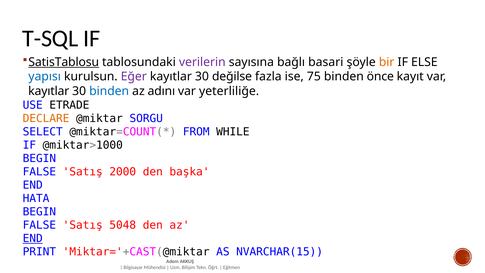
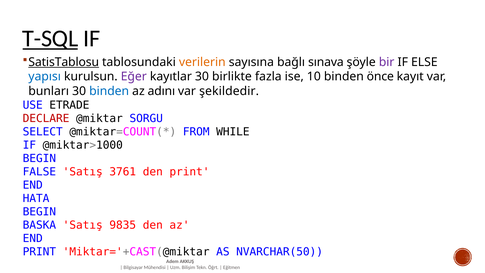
T-SQL underline: none -> present (50, 39)
verilerin colour: purple -> orange (202, 62)
basari: basari -> sınava (326, 62)
bir colour: orange -> purple (387, 62)
değilse: değilse -> birlikte (232, 77)
75: 75 -> 10 (314, 77)
kayıtlar: kayıtlar -> bunları (49, 91)
yeterliliğe: yeterliliğe -> şekildedir (229, 91)
DECLARE colour: orange -> red (46, 118)
2000: 2000 -> 3761 (123, 172)
den başka: başka -> print (189, 172)
FALSE: FALSE -> BASKA (39, 225)
5048: 5048 -> 9835 (123, 225)
END underline: present -> none (33, 238)
NVARCHAR(15: NVARCHAR(15 -> NVARCHAR(50 (280, 252)
